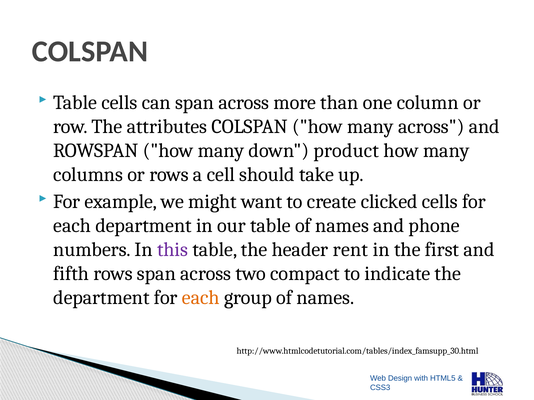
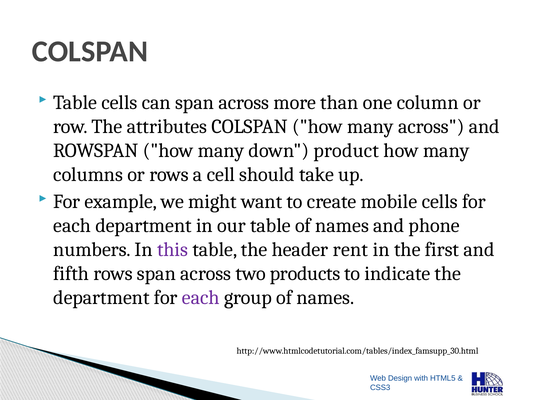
clicked: clicked -> mobile (389, 202)
compact: compact -> products (305, 274)
each colour: orange -> purple (201, 298)
